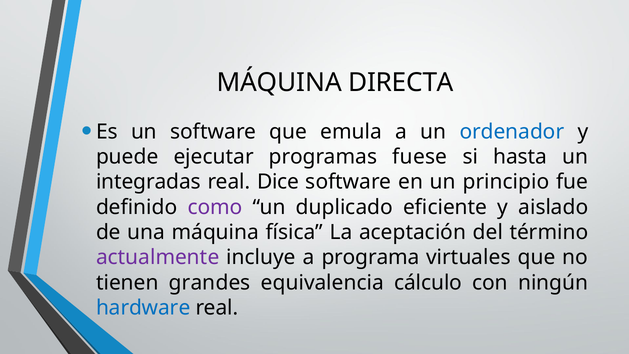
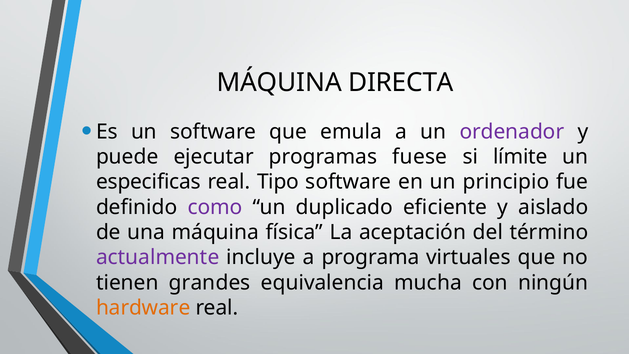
ordenador colour: blue -> purple (512, 132)
hasta: hasta -> límite (520, 157)
integradas: integradas -> especificas (148, 182)
Dice: Dice -> Tipo (278, 182)
cálculo: cálculo -> mucha (428, 283)
hardware colour: blue -> orange (143, 308)
